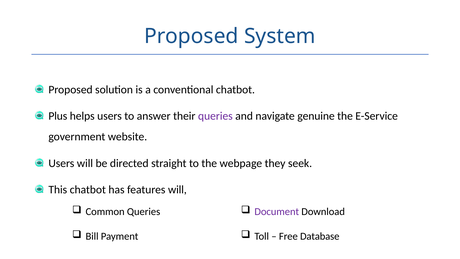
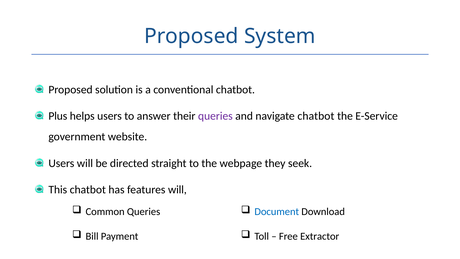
navigate genuine: genuine -> chatbot (316, 116)
Document colour: purple -> blue (277, 212)
Database: Database -> Extractor (320, 236)
